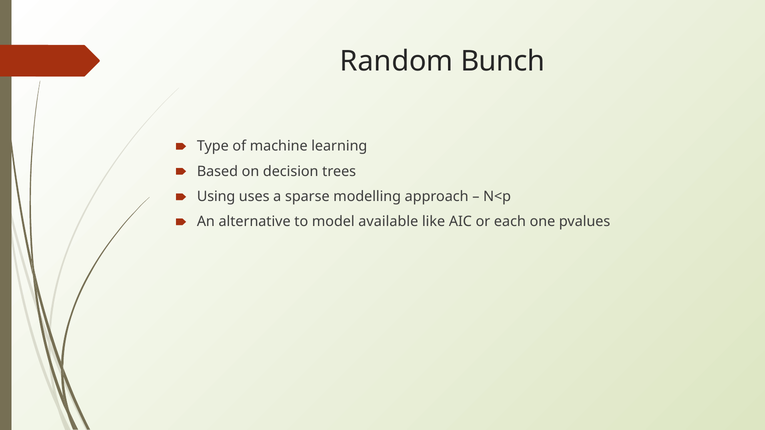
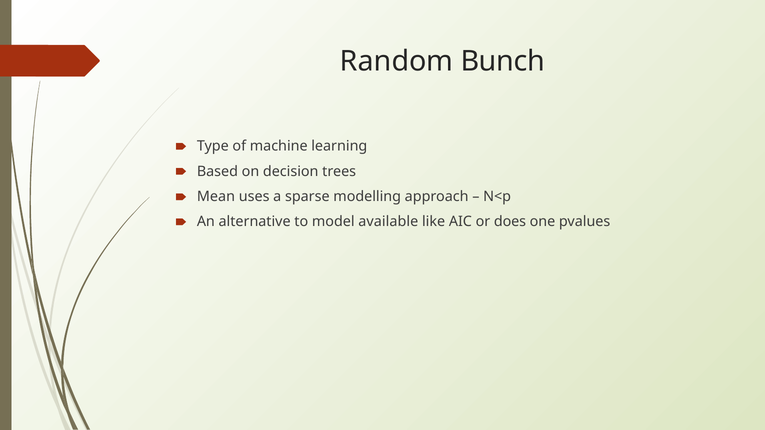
Using: Using -> Mean (216, 197)
each: each -> does (510, 222)
